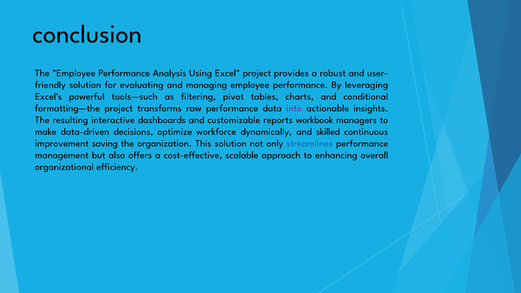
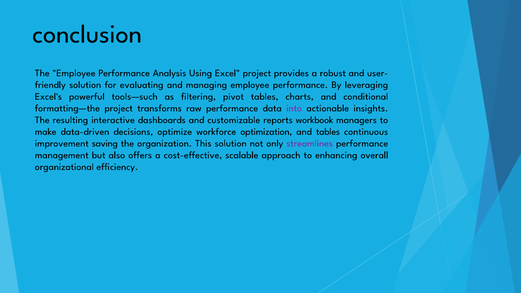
dynamically: dynamically -> optimization (266, 132)
and skilled: skilled -> tables (328, 132)
streamlines colour: blue -> purple (310, 143)
